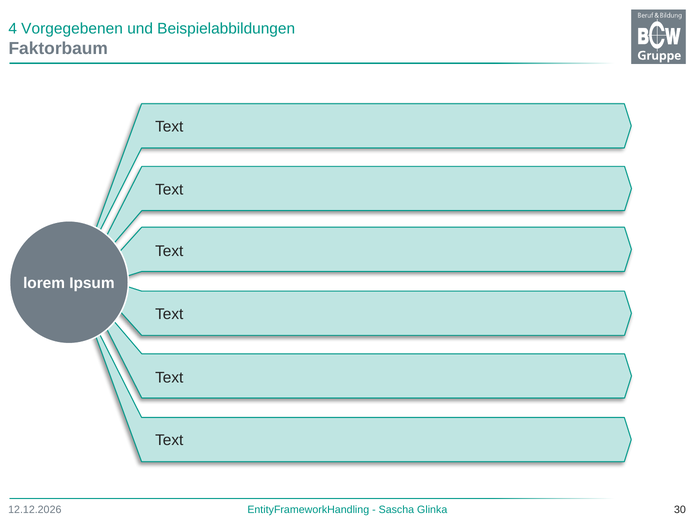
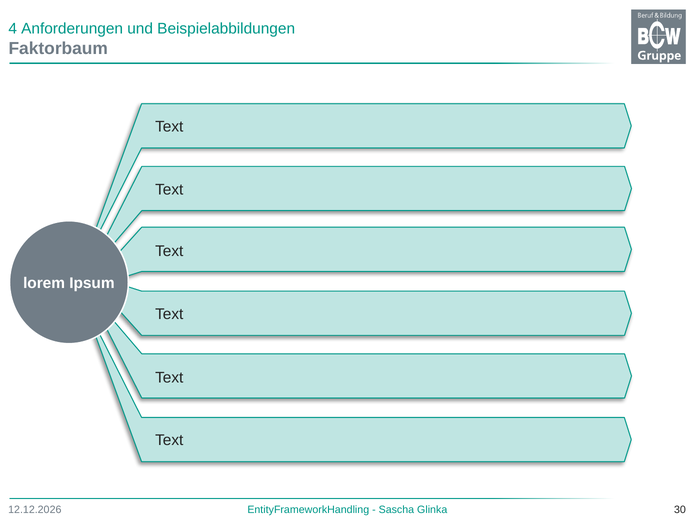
Vorgegebenen: Vorgegebenen -> Anforderungen (72, 29)
